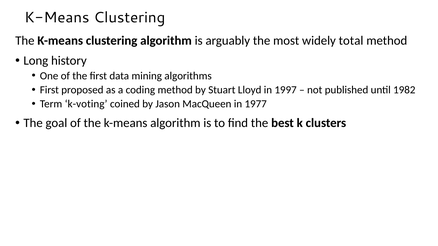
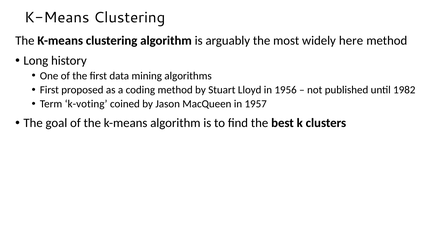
total: total -> here (351, 41)
1997: 1997 -> 1956 (286, 90)
1977: 1977 -> 1957 (256, 104)
